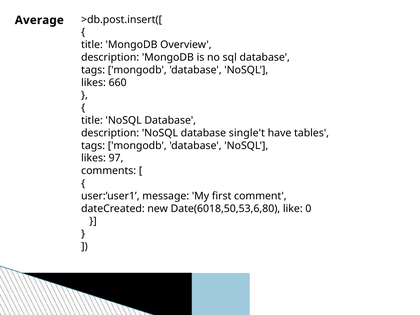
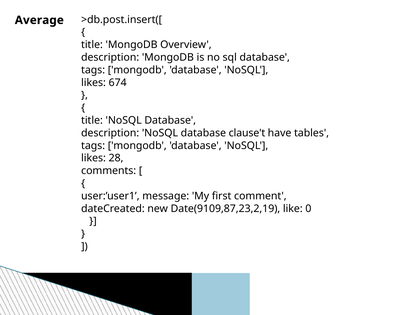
660: 660 -> 674 (118, 83)
single't: single't -> clause't (247, 133)
97: 97 -> 28 (116, 158)
Date(6018,50,53,6,80: Date(6018,50,53,6,80 -> Date(9109,87,23,2,19 (225, 209)
